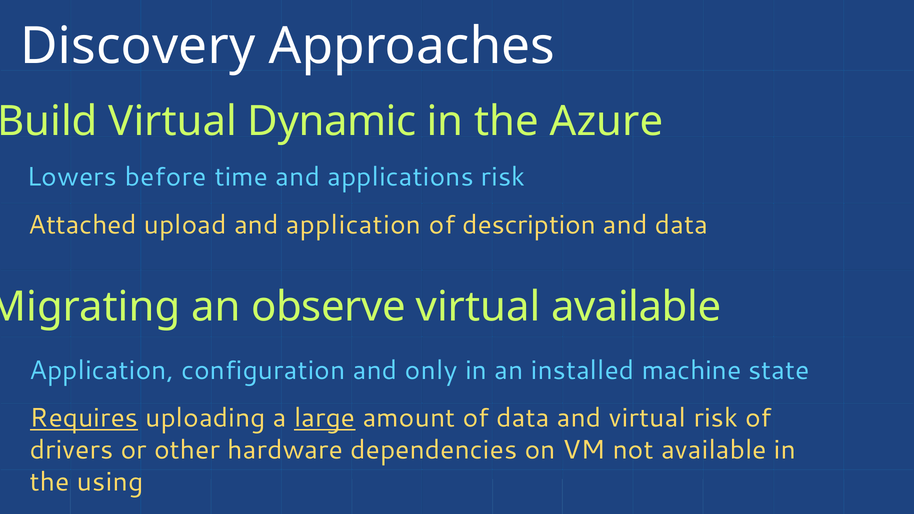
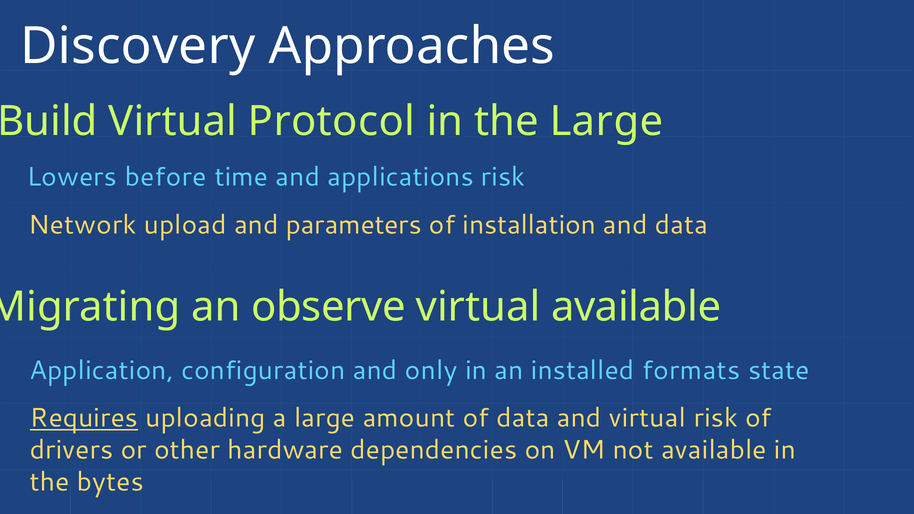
Dynamic: Dynamic -> Protocol (332, 121)
the Azure: Azure -> Large (606, 121)
Attached: Attached -> Network (82, 225)
and application: application -> parameters (354, 225)
description: description -> installation (529, 225)
machine: machine -> formats (691, 371)
large underline: present -> none (325, 418)
using: using -> bytes (110, 482)
